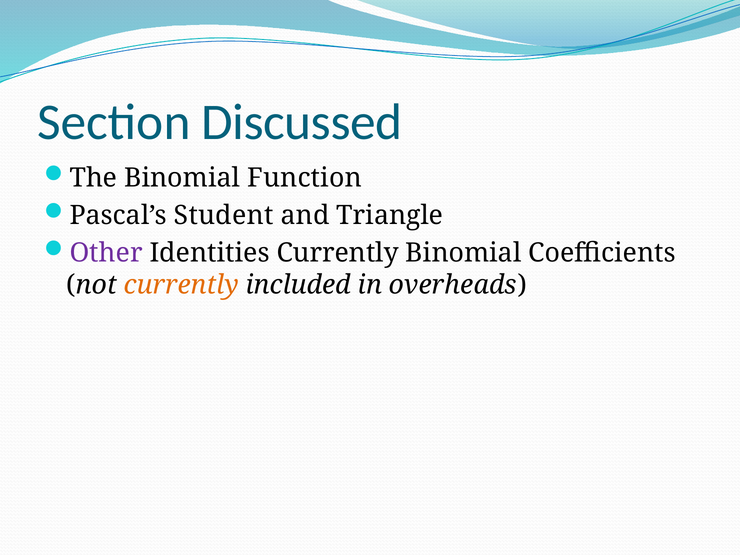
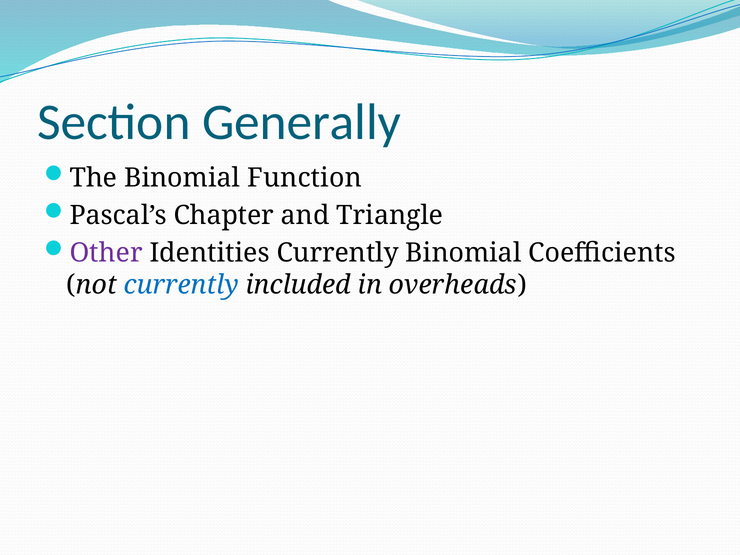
Discussed: Discussed -> Generally (302, 122)
Student: Student -> Chapter (224, 216)
currently colour: orange -> blue (181, 285)
